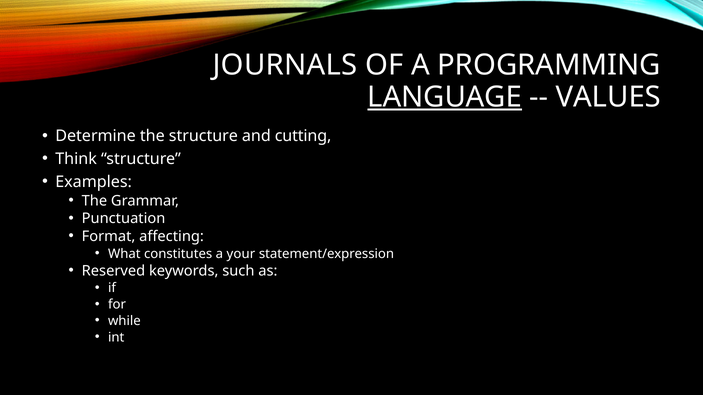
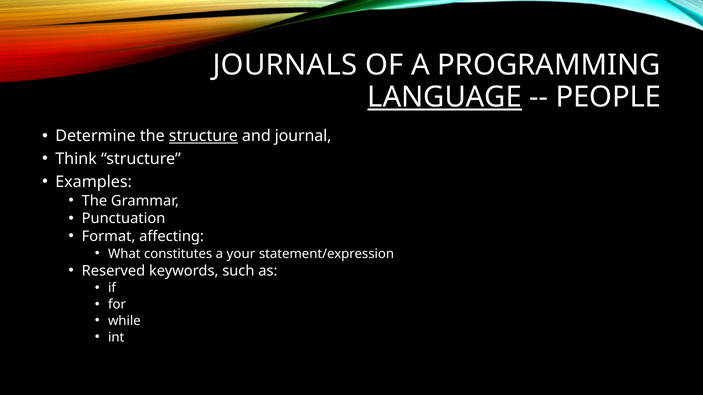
VALUES: VALUES -> PEOPLE (608, 97)
structure underline: none -> present (203, 136)
cutting: cutting -> journal (303, 136)
